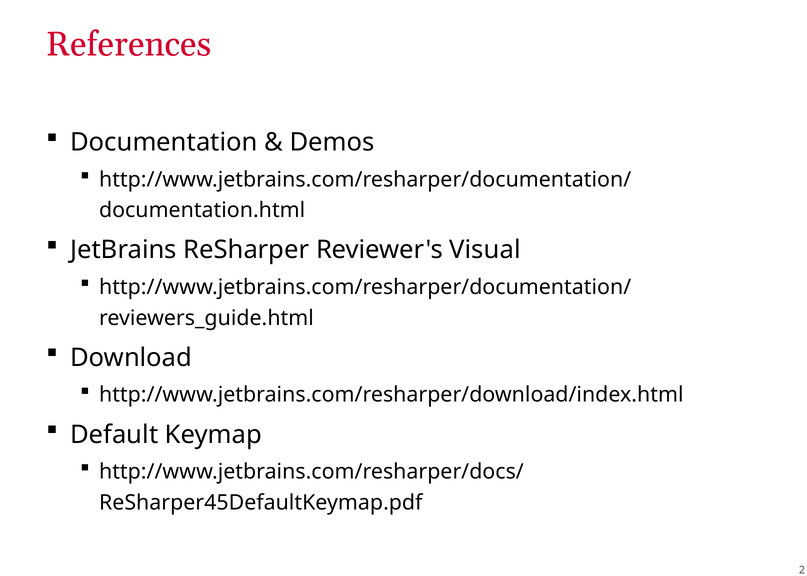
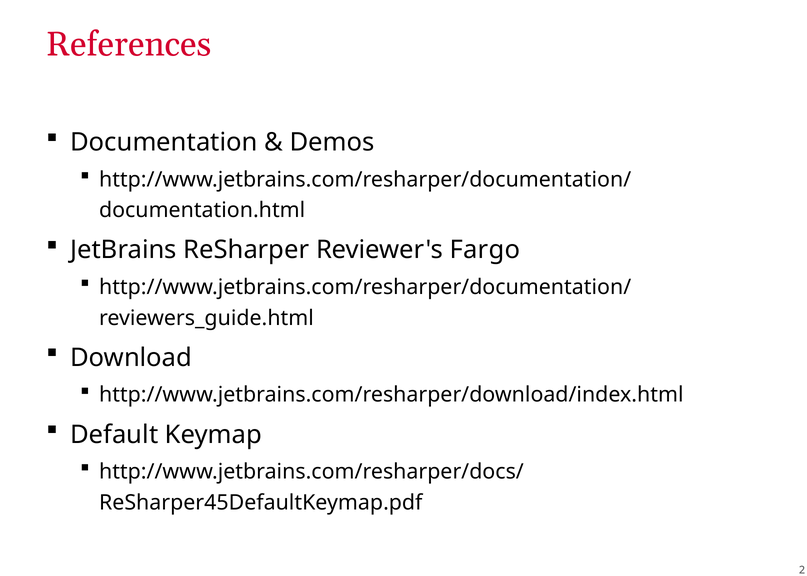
Visual: Visual -> Fargo (485, 250)
